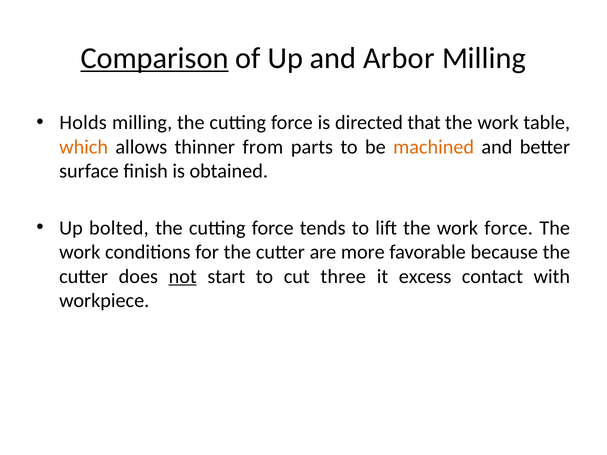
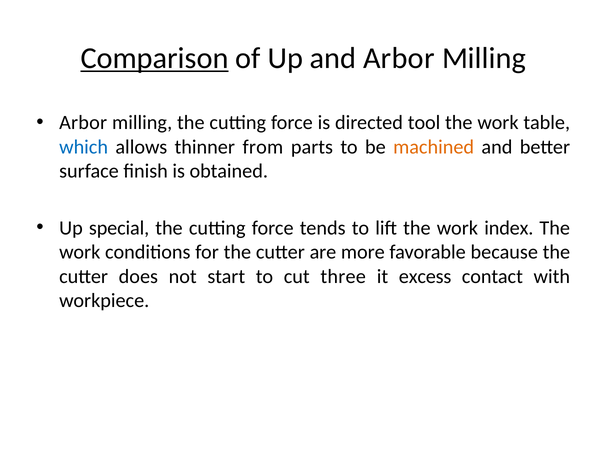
Holds: Holds -> Arbor (83, 123)
that: that -> tool (424, 123)
which colour: orange -> blue (84, 147)
bolted: bolted -> special (119, 228)
work force: force -> index (509, 228)
not underline: present -> none (183, 277)
